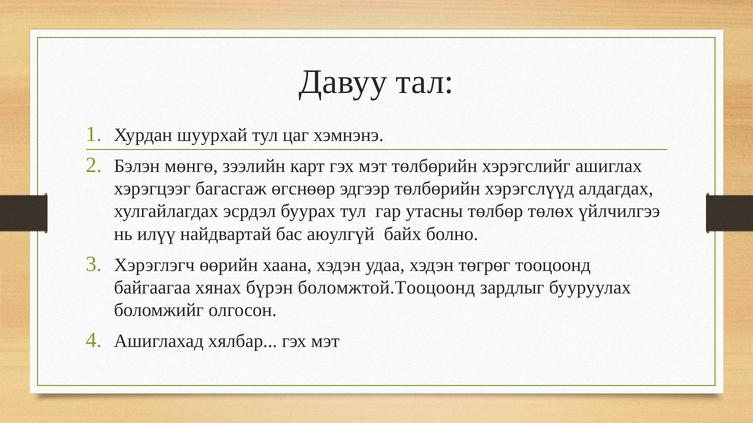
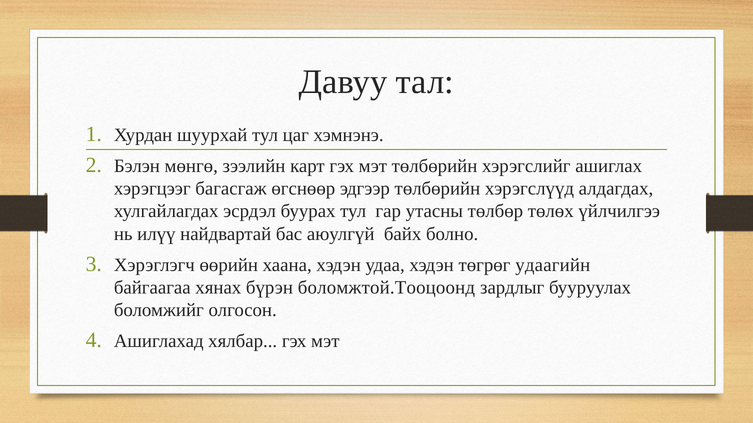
тооцоонд: тооцоонд -> удаагийн (553, 265)
